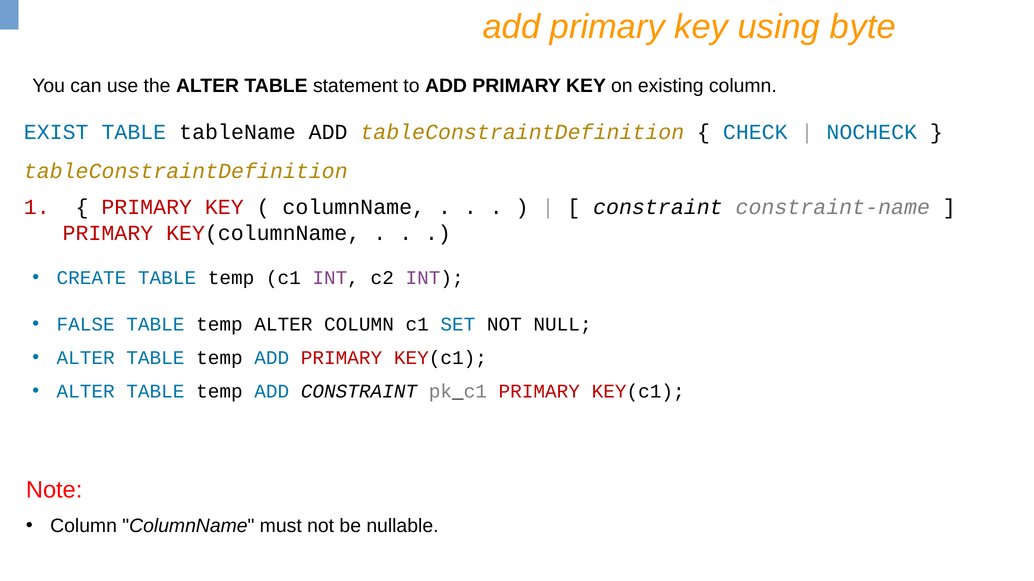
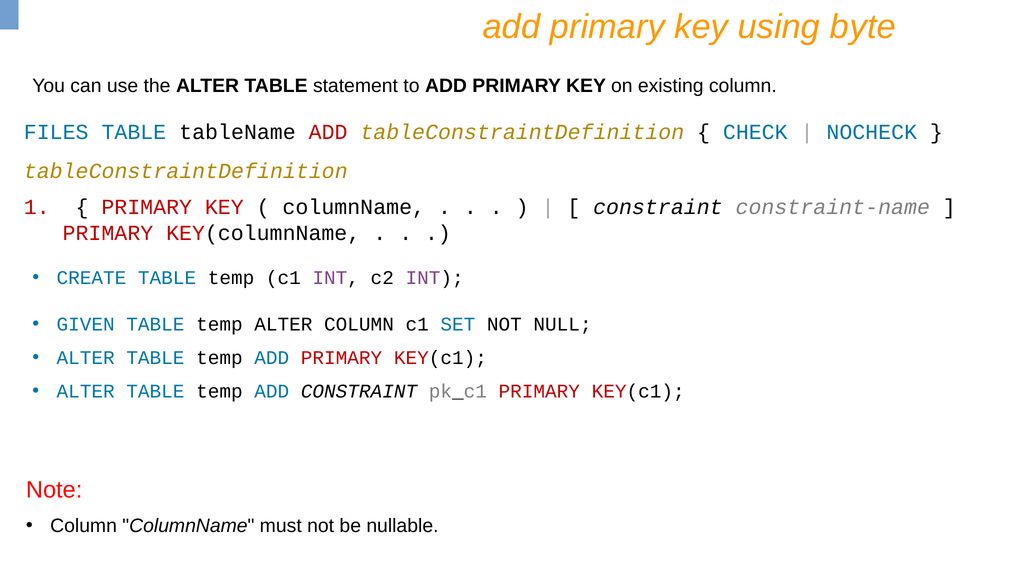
EXIST: EXIST -> FILES (56, 132)
ADD colour: black -> red (328, 132)
FALSE: FALSE -> GIVEN (86, 325)
